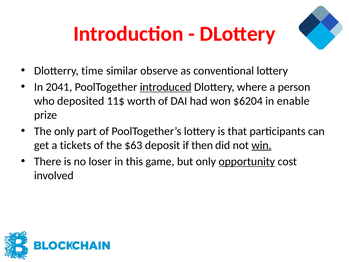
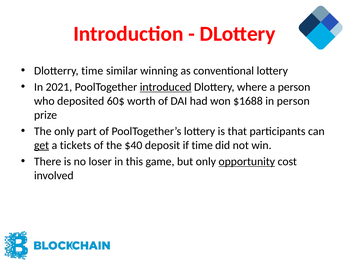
observe: observe -> winning (159, 71)
2041: 2041 -> 2021 (59, 87)
11$: 11$ -> 60$ (116, 101)
$6204: $6204 -> $1688 (248, 101)
in enable: enable -> person (293, 101)
get underline: none -> present (42, 145)
$63: $63 -> $40 (133, 145)
if then: then -> time (202, 145)
win underline: present -> none (261, 145)
